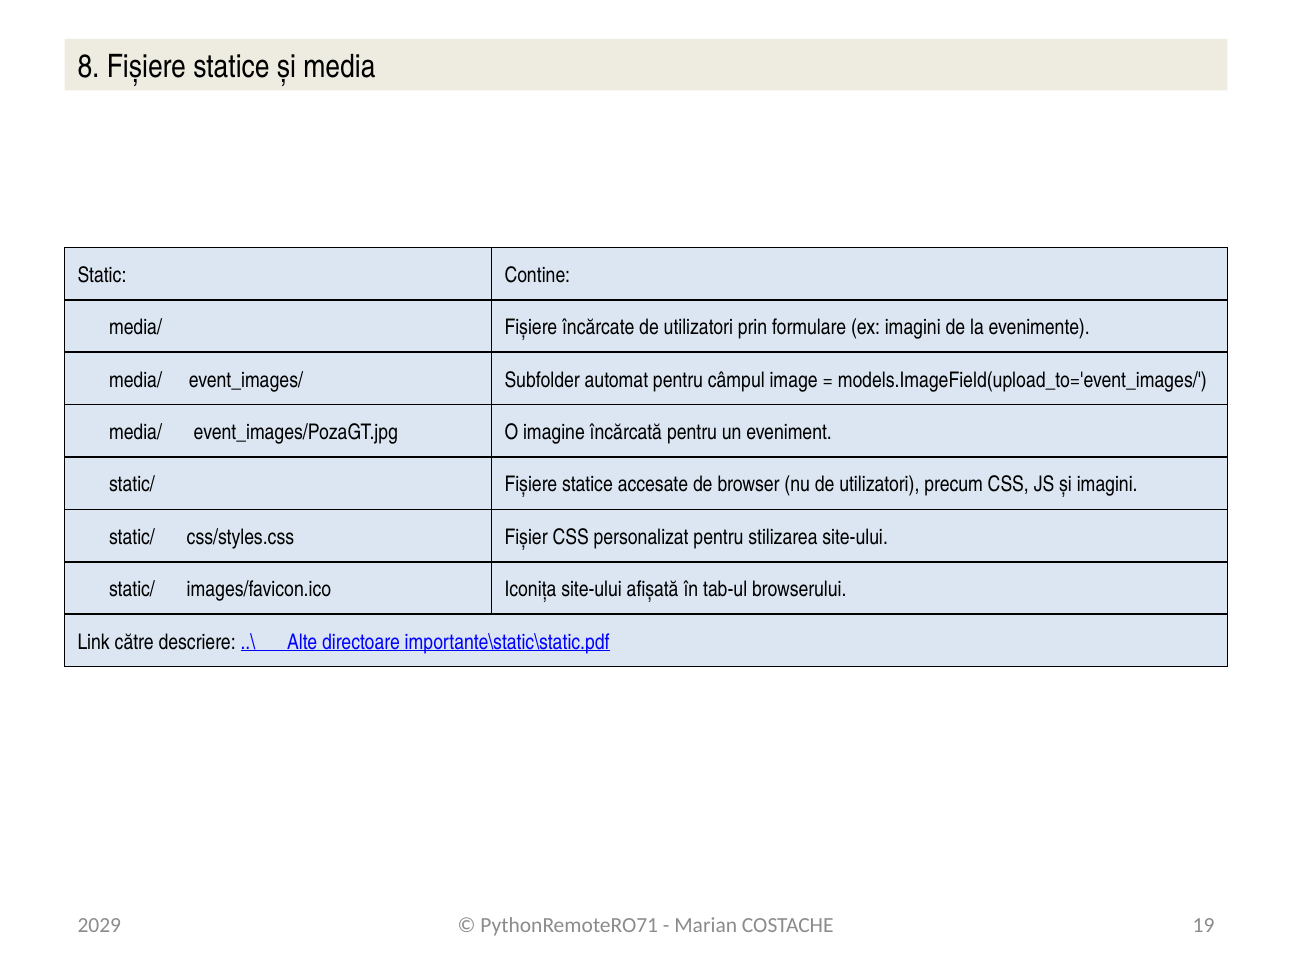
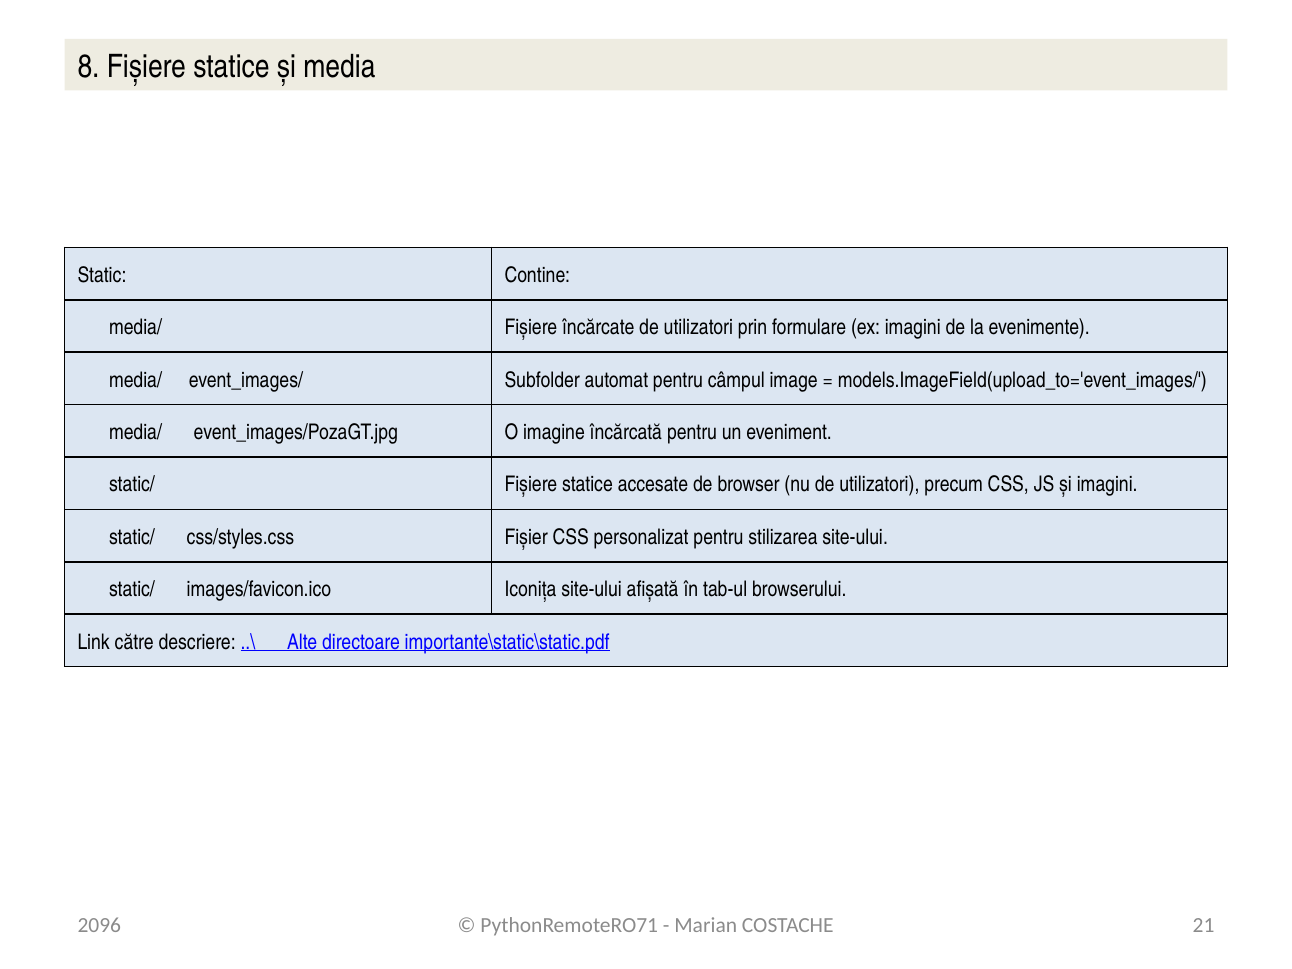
19: 19 -> 21 (1204, 925)
2029: 2029 -> 2096 (99, 925)
